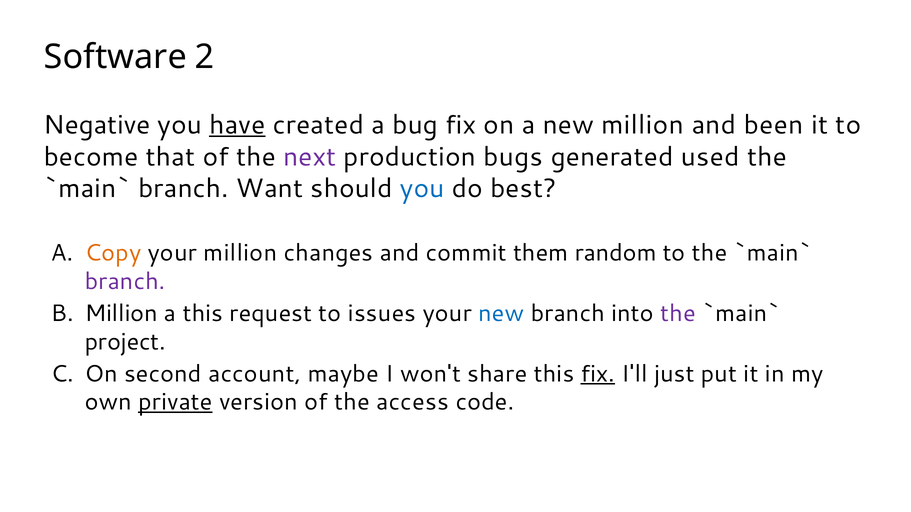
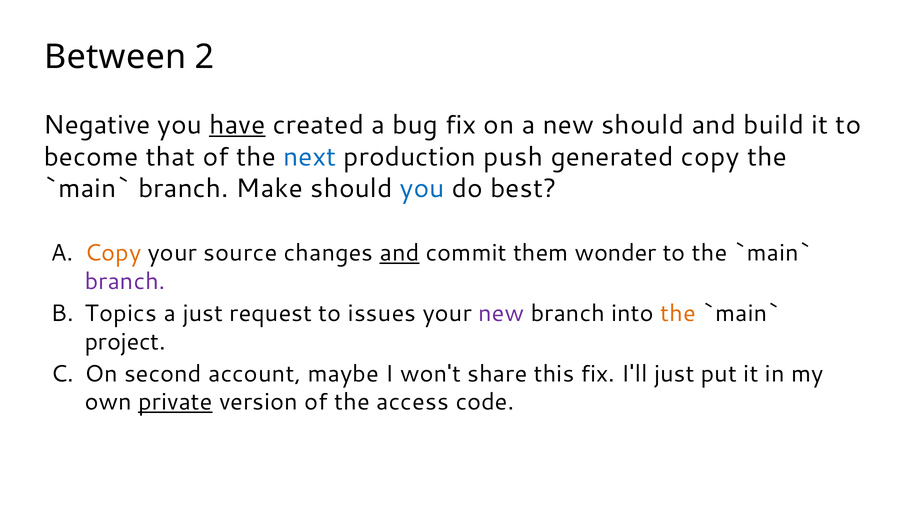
Software: Software -> Between (115, 57)
new million: million -> should (643, 125)
been: been -> build (774, 125)
next colour: purple -> blue (310, 157)
bugs: bugs -> push (513, 157)
generated used: used -> copy (710, 157)
Want: Want -> Make (269, 189)
your million: million -> source (240, 253)
and underline: none -> present (400, 253)
random: random -> wonder (616, 253)
Million: Million -> Topics (121, 314)
a this: this -> just (203, 314)
new colour: blue -> purple (501, 314)
the colour: purple -> orange (678, 314)
fix underline: present -> none (598, 374)
